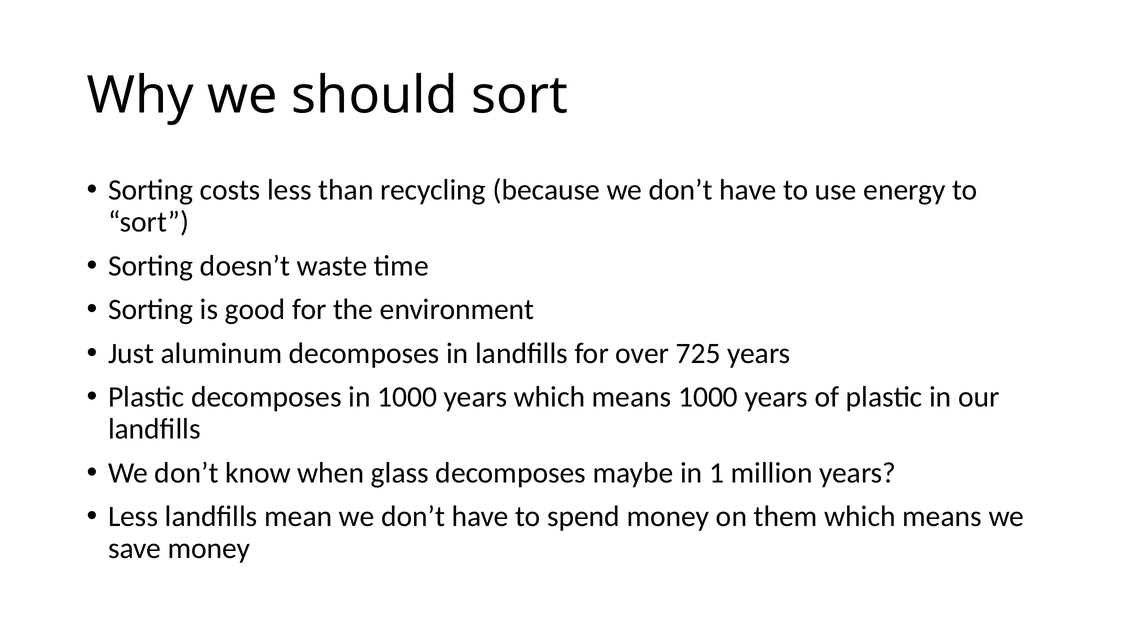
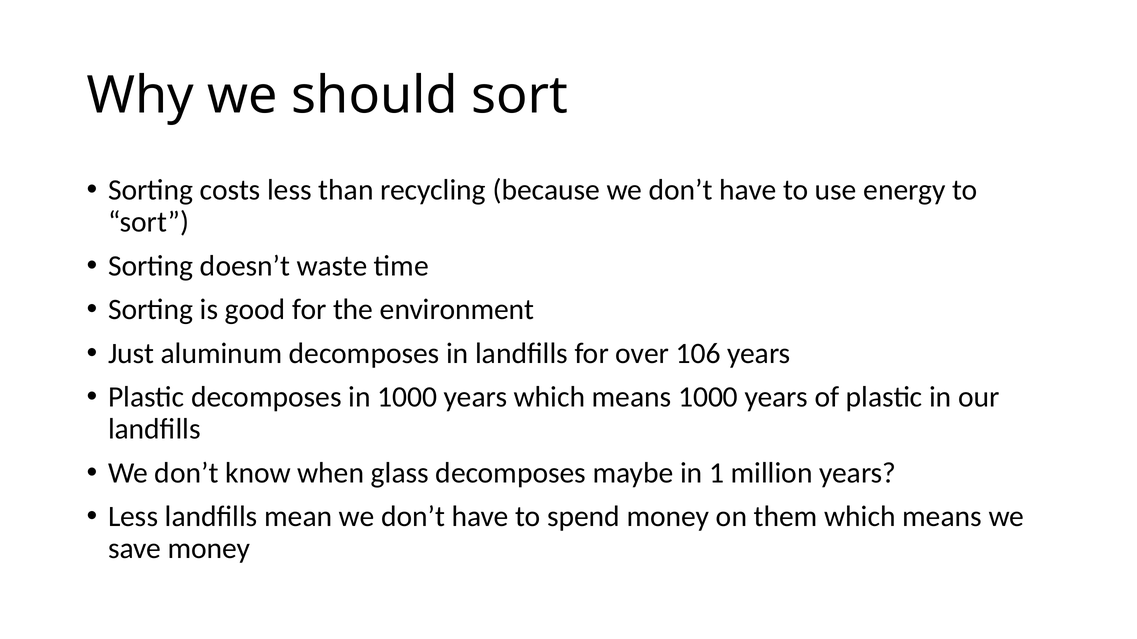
725: 725 -> 106 (698, 354)
